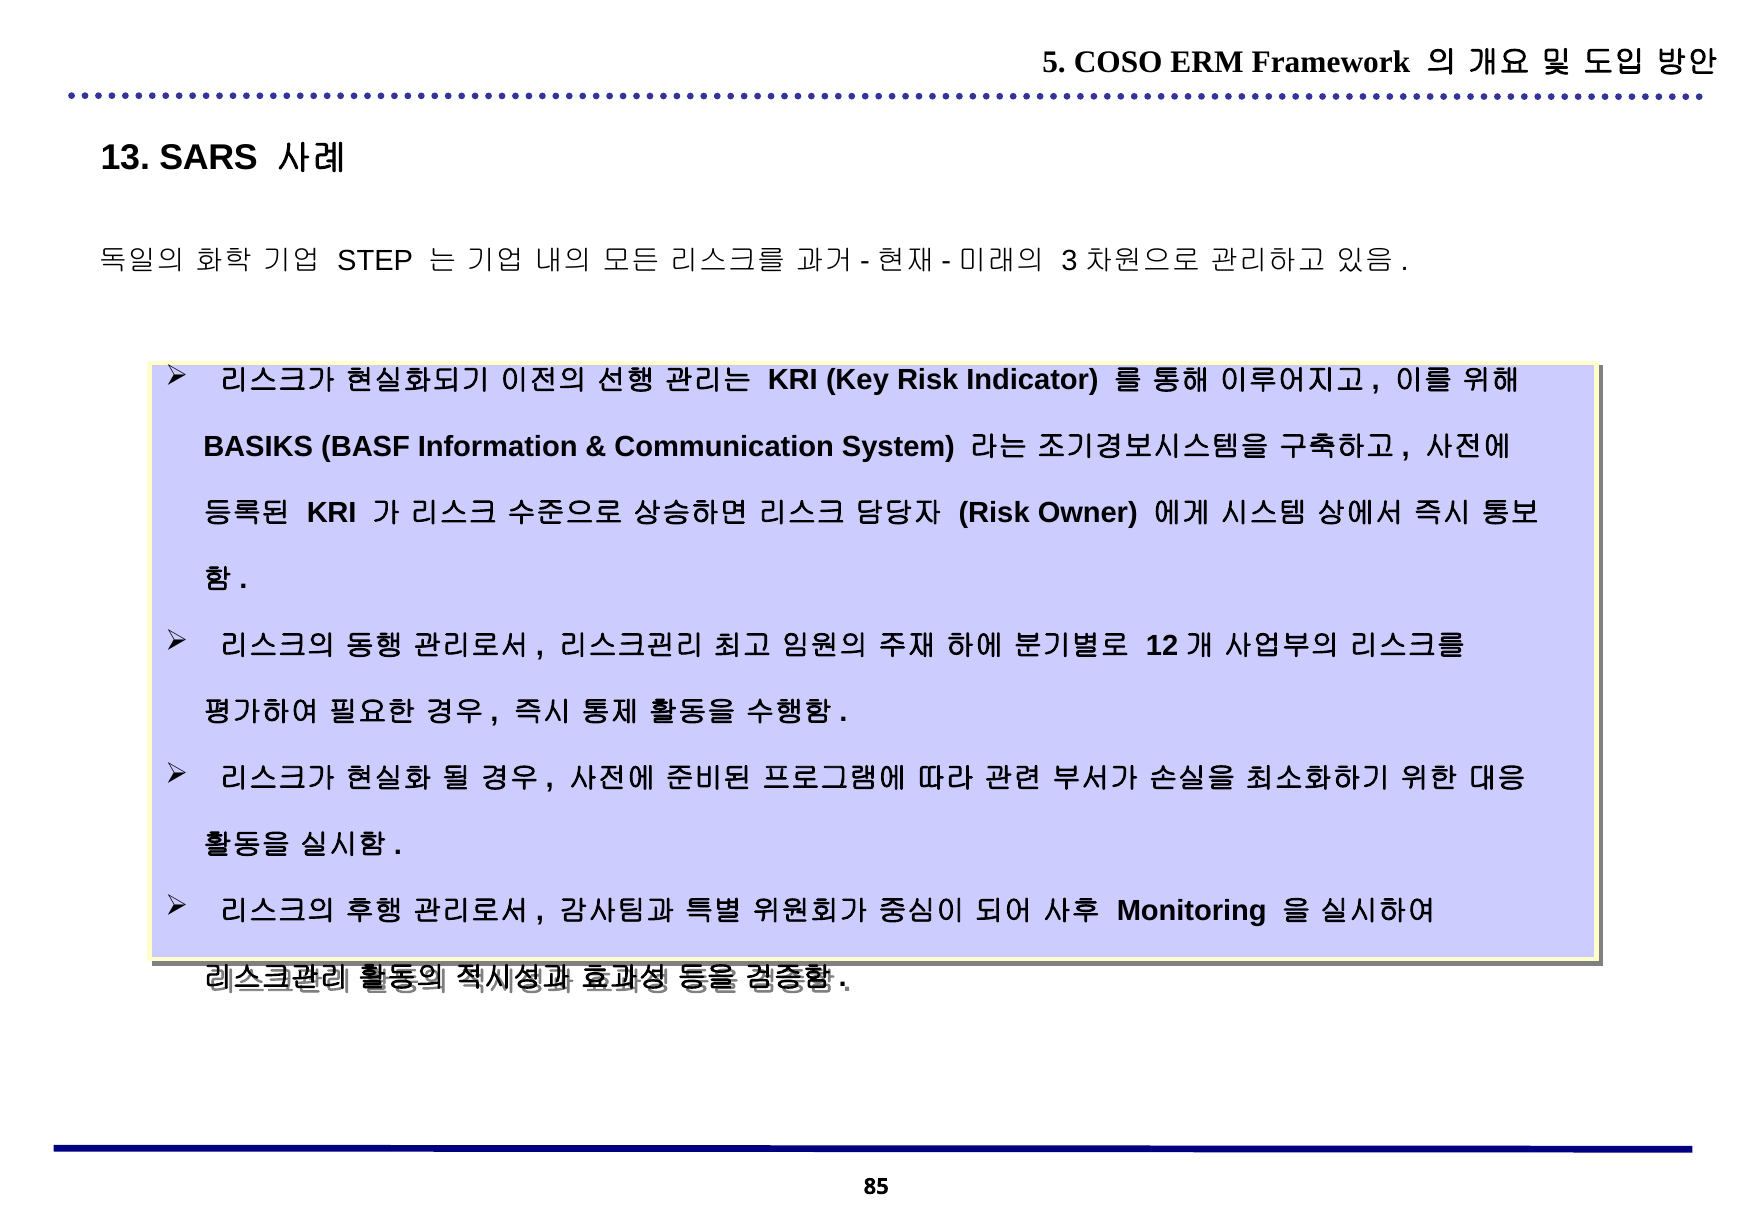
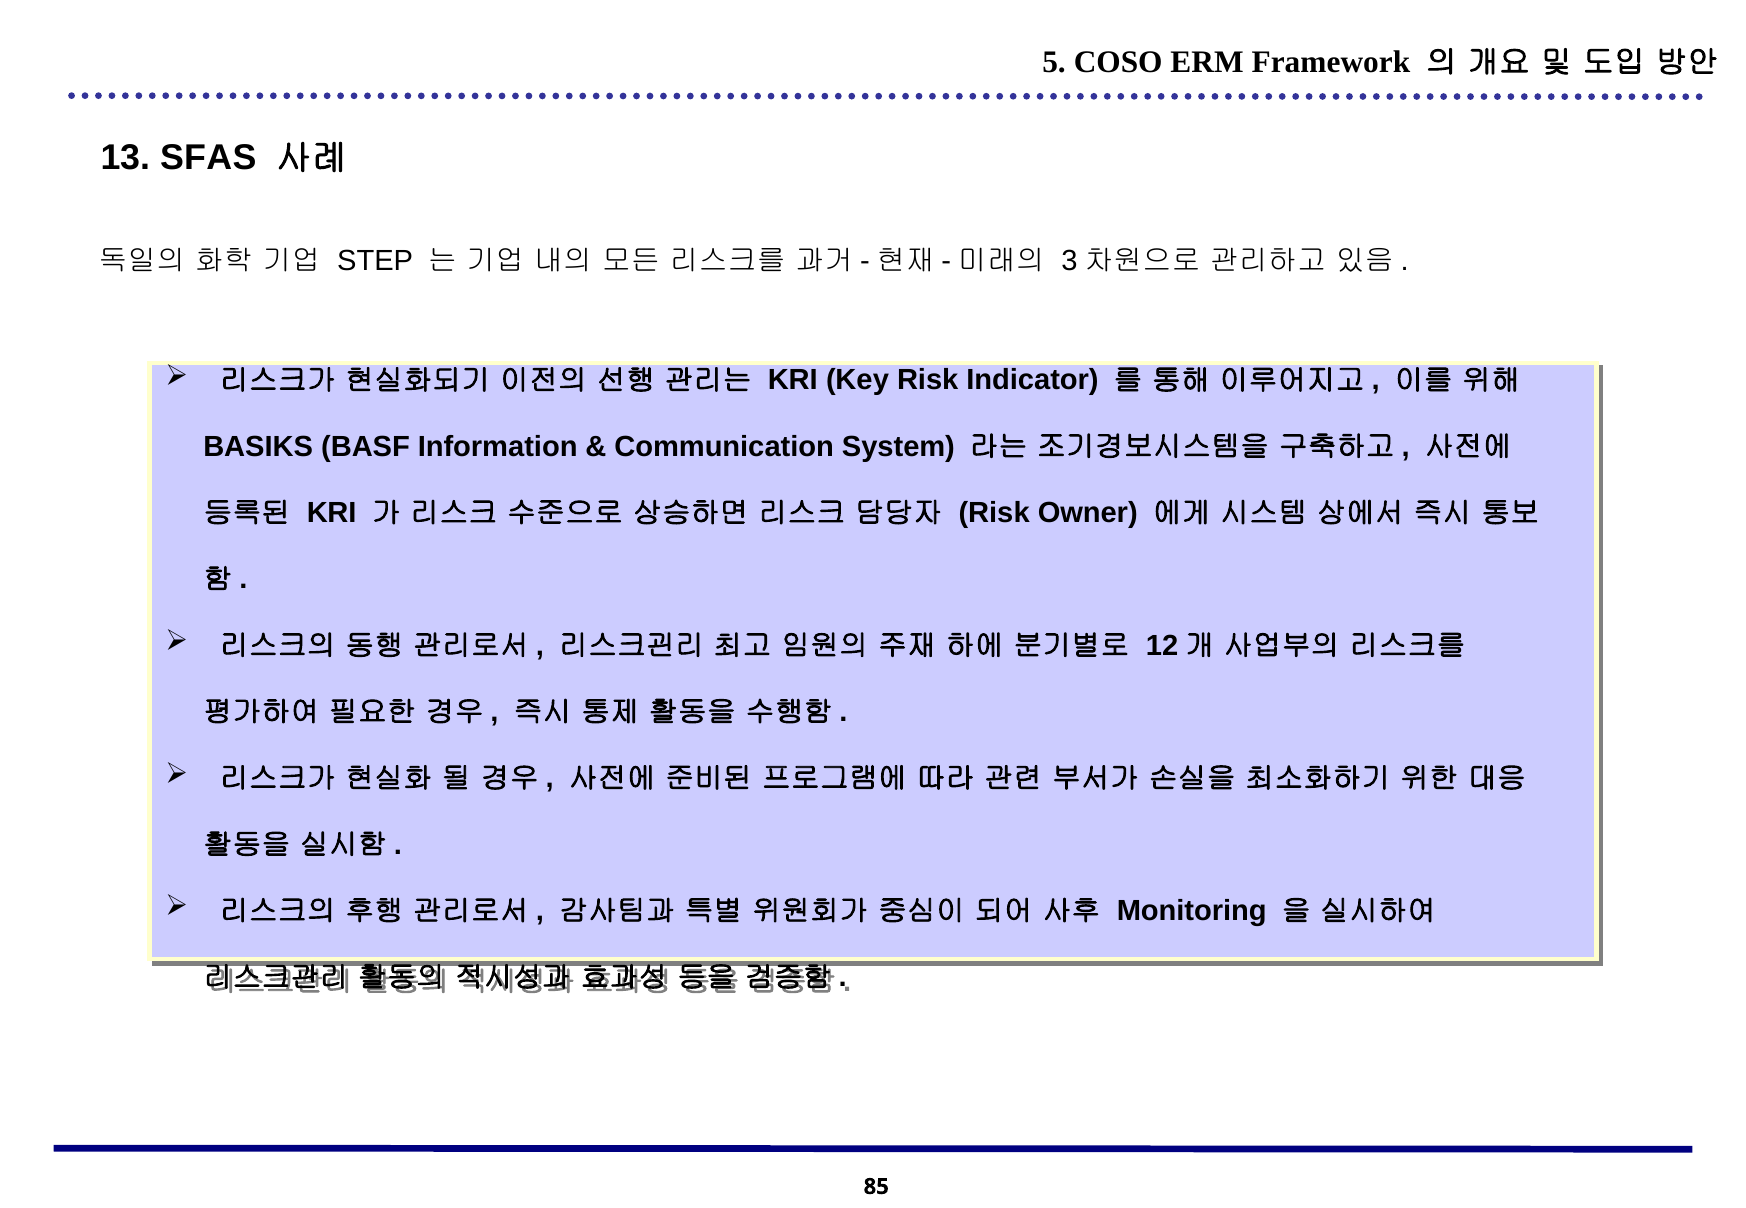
SARS: SARS -> SFAS (208, 158)
